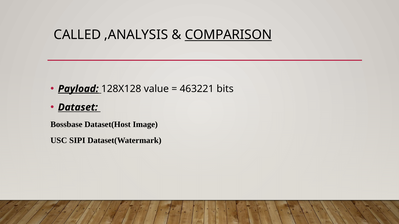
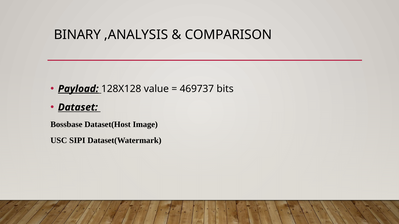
CALLED: CALLED -> BINARY (77, 35)
COMPARISON underline: present -> none (228, 35)
463221: 463221 -> 469737 (197, 89)
